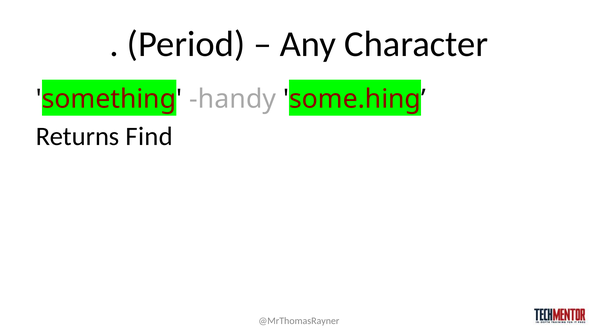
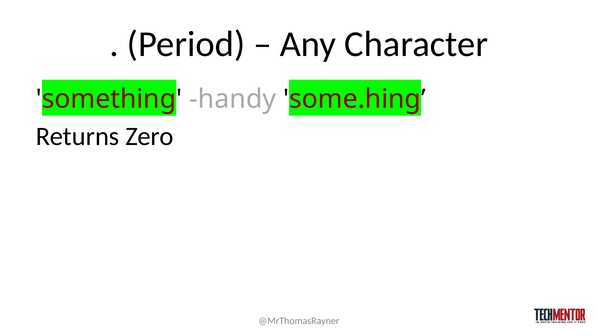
Find: Find -> Zero (149, 137)
